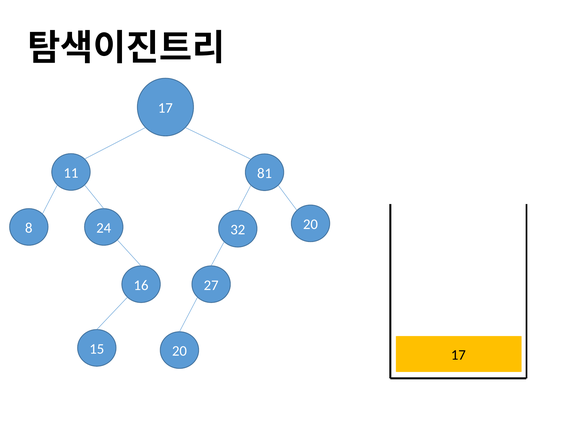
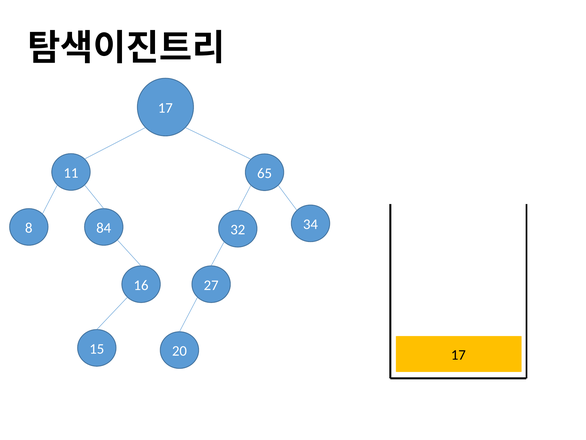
81: 81 -> 65 (265, 173)
24: 24 -> 84 (104, 228)
32 20: 20 -> 34 (310, 224)
